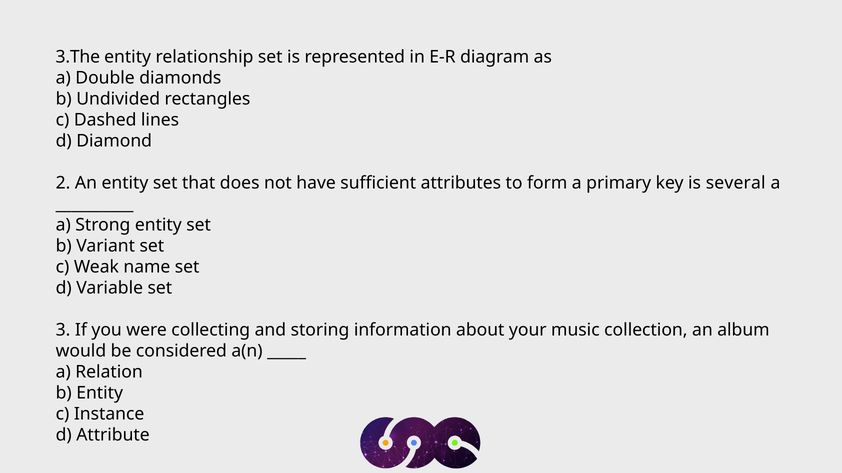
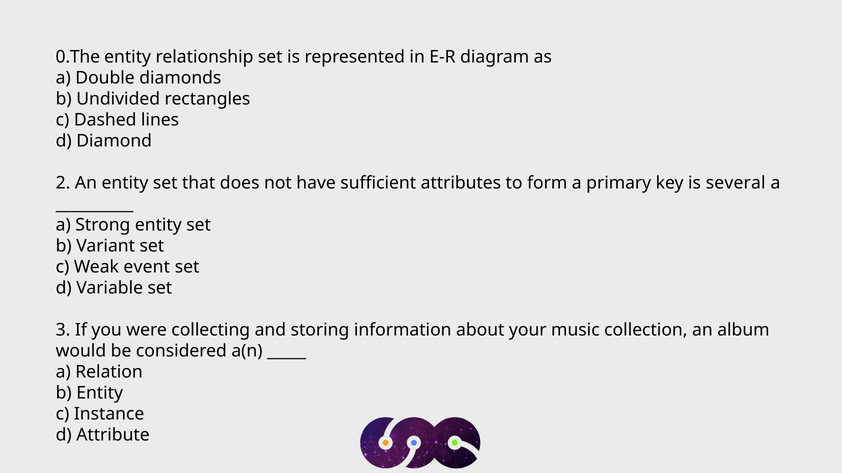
3.The: 3.The -> 0.The (78, 57)
name: name -> event (147, 267)
